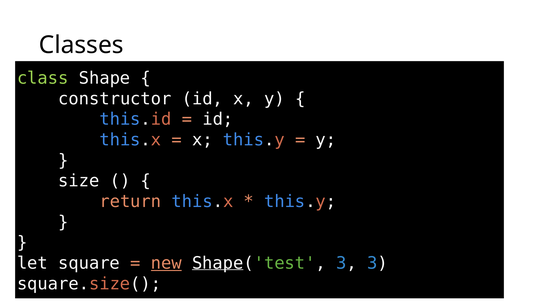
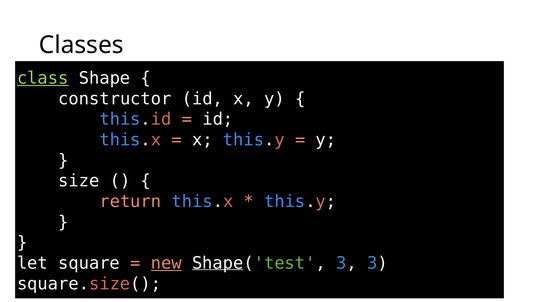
class underline: none -> present (43, 78)
